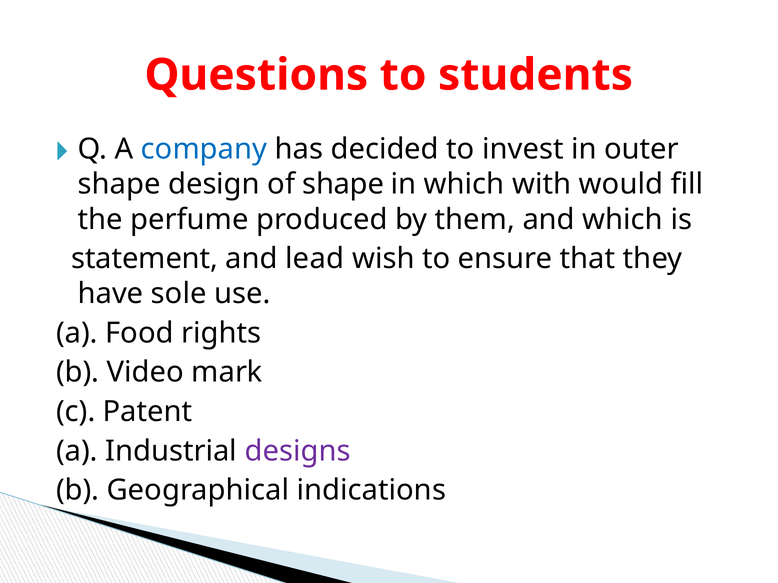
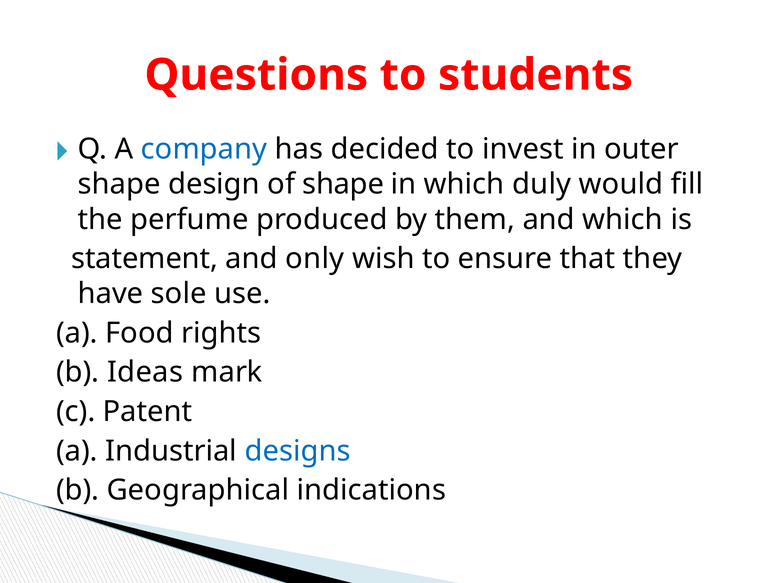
with: with -> duly (542, 185)
lead: lead -> only (315, 259)
Video: Video -> Ideas (145, 373)
designs colour: purple -> blue (298, 451)
